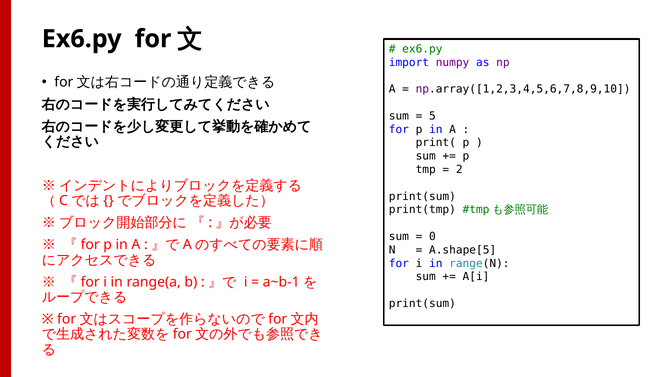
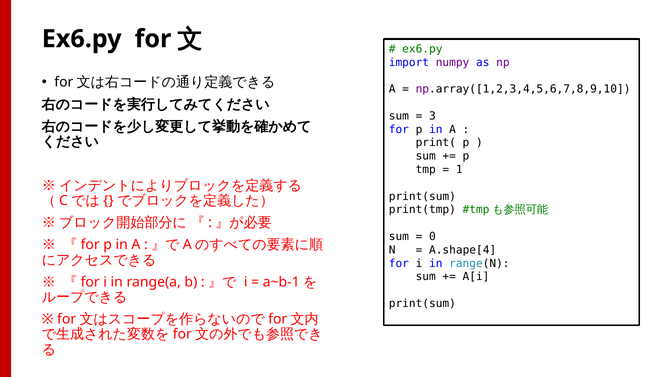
5: 5 -> 3 (432, 116)
2: 2 -> 1 (459, 170)
A.shape[5: A.shape[5 -> A.shape[4 (463, 250)
